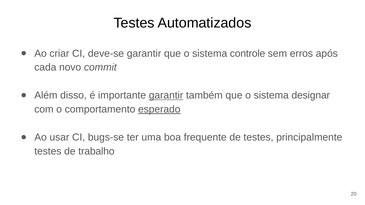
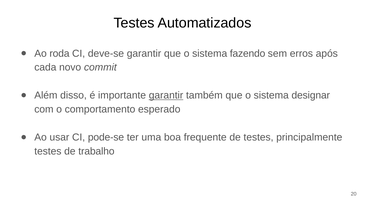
criar: criar -> roda (59, 54)
controle: controle -> fazendo (248, 54)
esperado underline: present -> none (159, 109)
bugs-se: bugs-se -> pode-se (106, 137)
